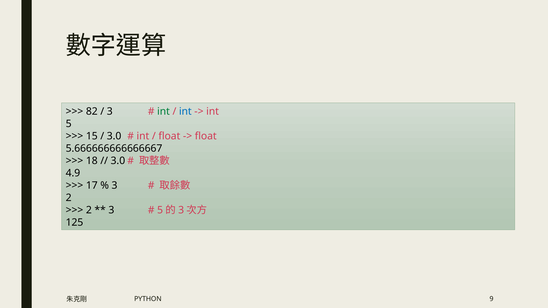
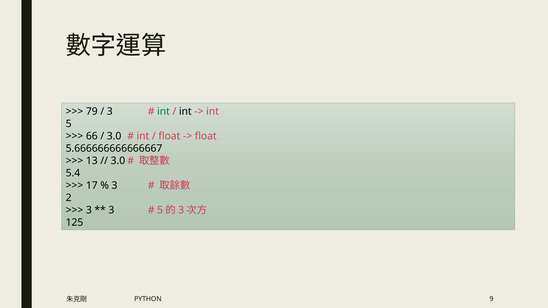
82: 82 -> 79 (92, 112)
int colour: blue -> black (185, 112)
15: 15 -> 66 (92, 136)
18: 18 -> 13 (92, 161)
4.9: 4.9 -> 5.4 (73, 173)
2: 2 -> 3 (89, 210)
